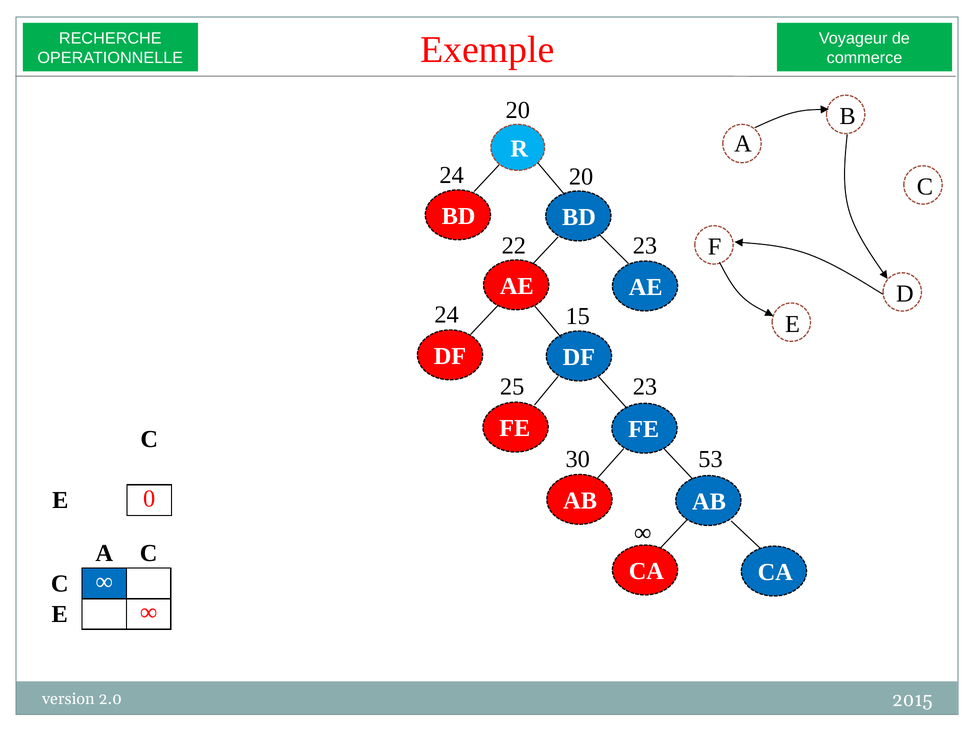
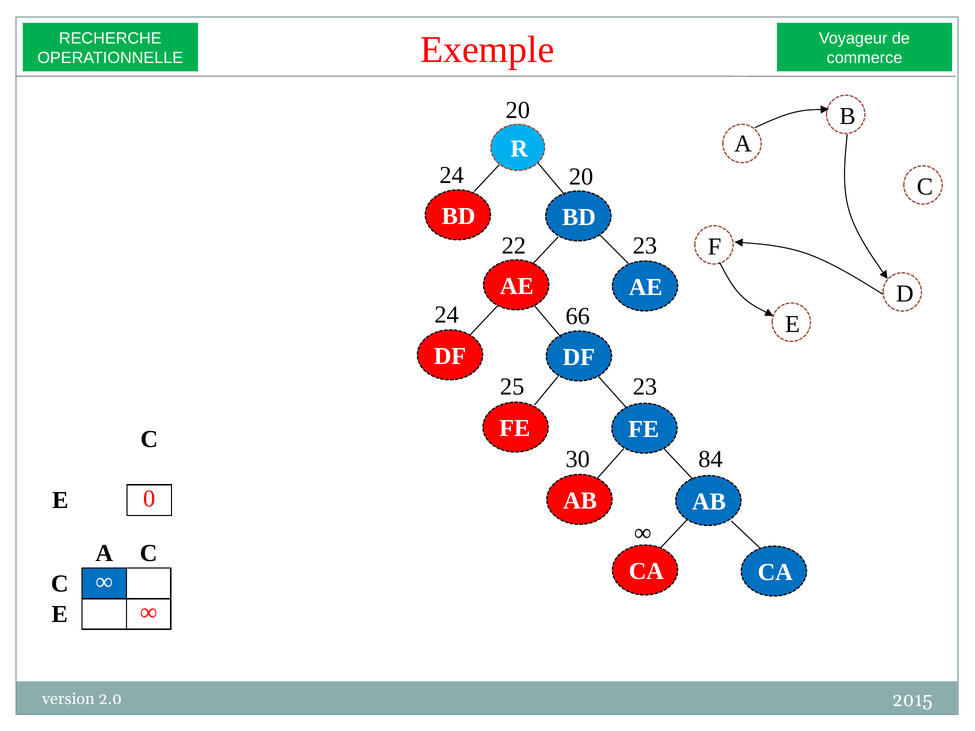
15: 15 -> 66 (578, 316)
53: 53 -> 84 (711, 459)
